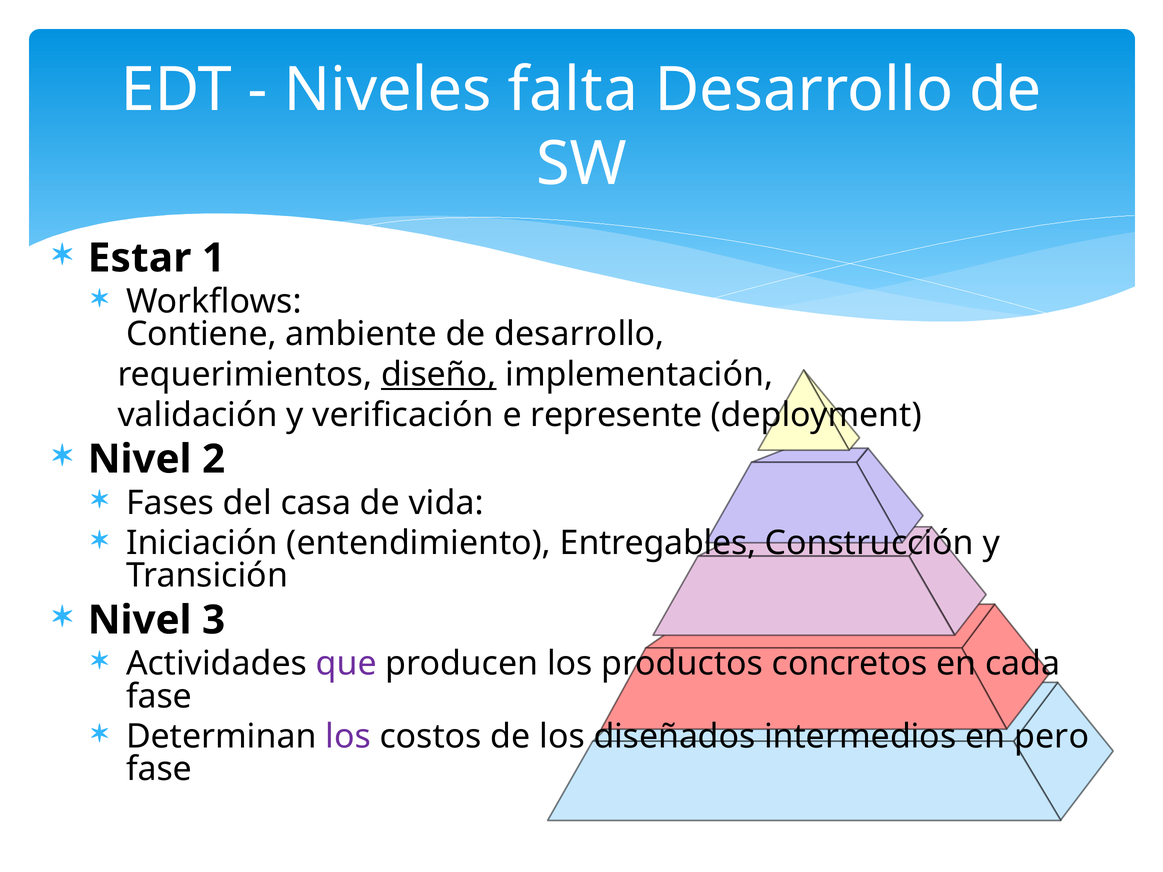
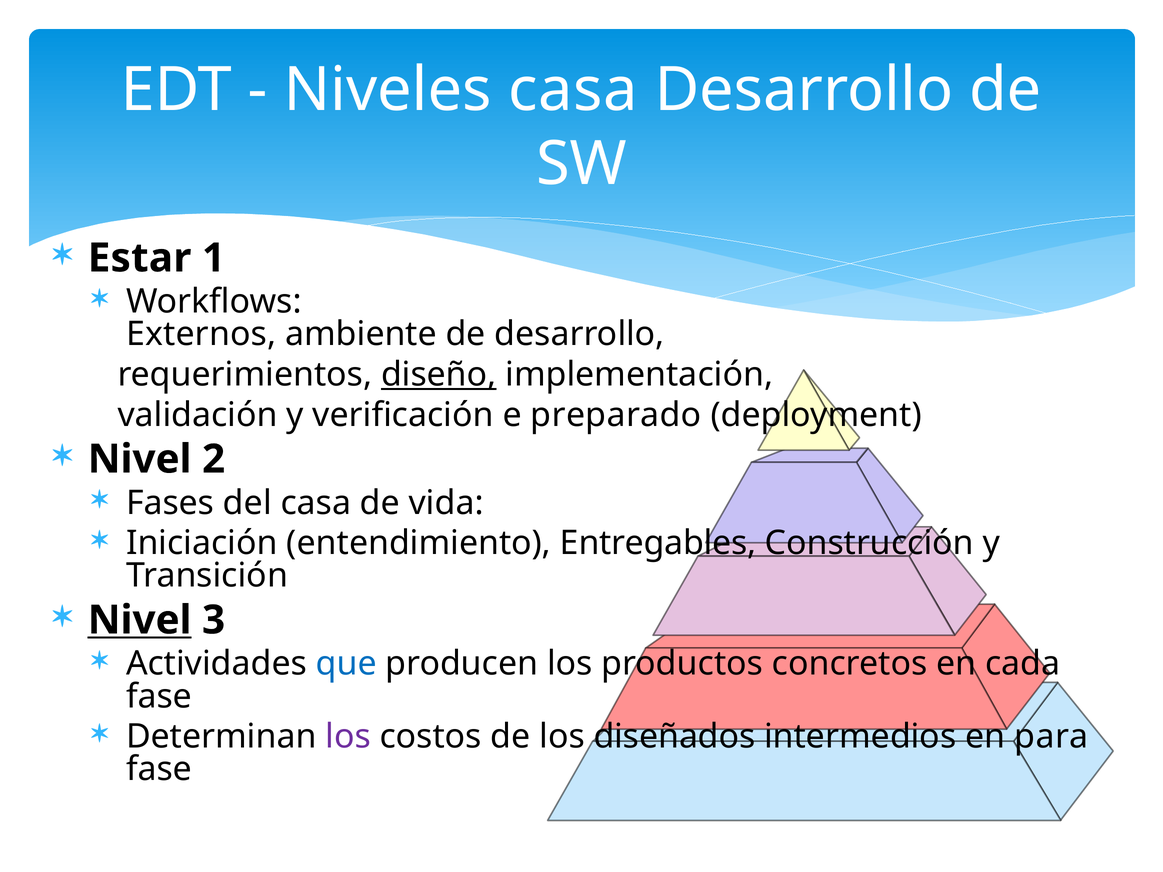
Niveles falta: falta -> casa (573, 90)
Contiene: Contiene -> Externos (201, 334)
represente: represente -> preparado (616, 415)
Nivel underline: none -> present (140, 620)
que colour: purple -> blue (346, 664)
pero: pero -> para (1051, 737)
